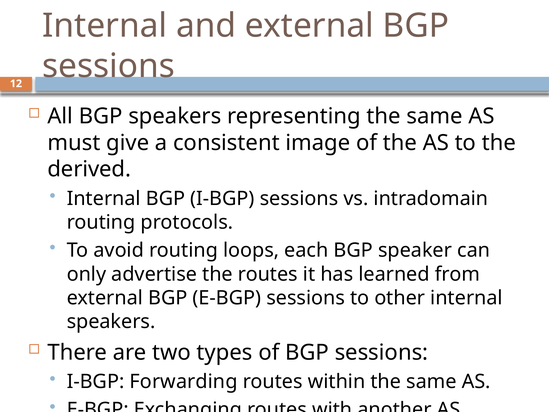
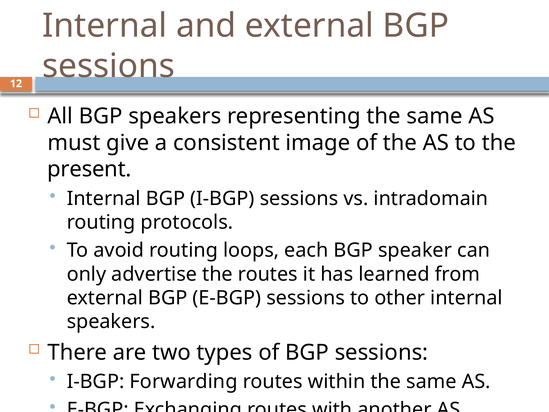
derived: derived -> present (89, 169)
